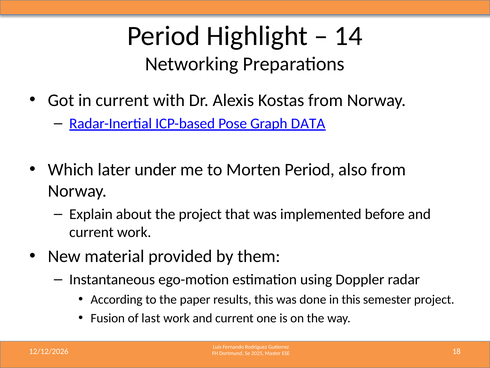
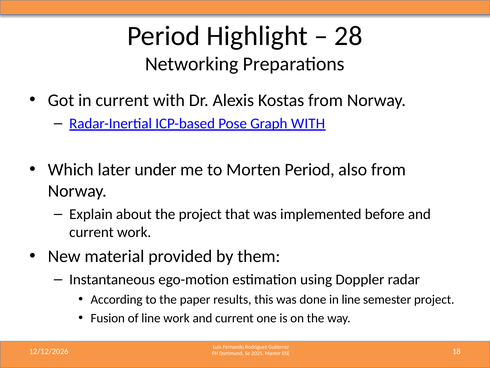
14: 14 -> 28 (348, 36)
Graph DATA: DATA -> WITH (308, 123)
in this: this -> line (351, 299)
of last: last -> line (151, 318)
